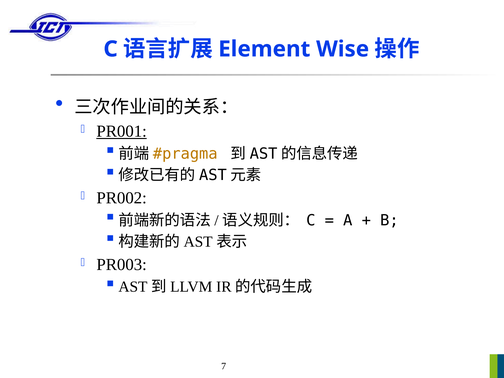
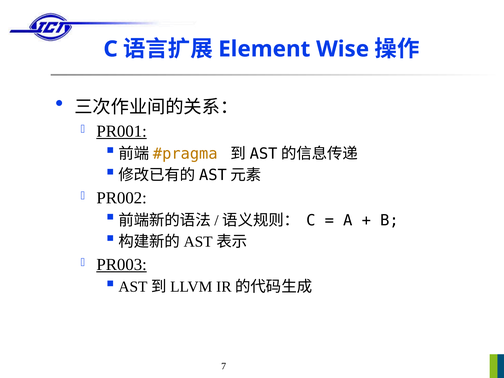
PR003 underline: none -> present (122, 265)
